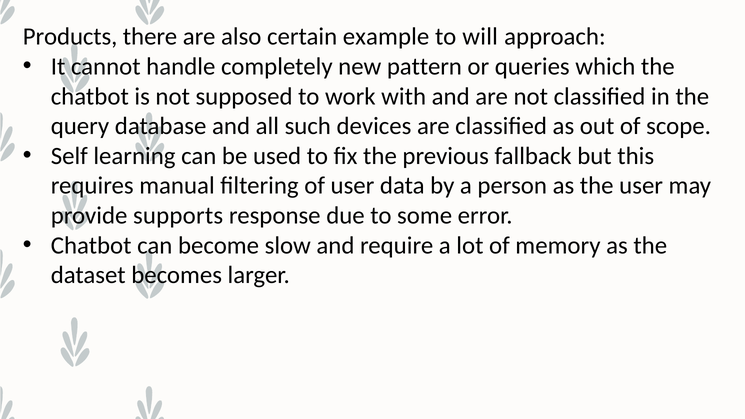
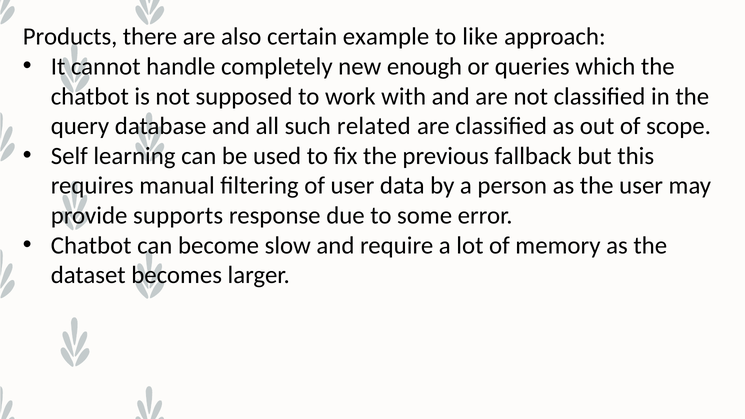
will: will -> like (480, 37)
pattern: pattern -> enough (424, 67)
devices: devices -> related (374, 126)
